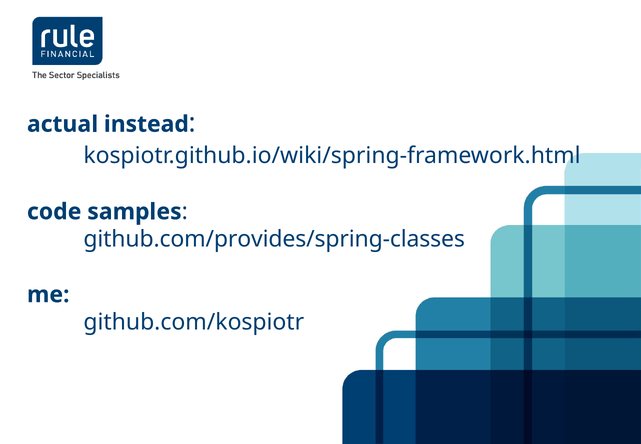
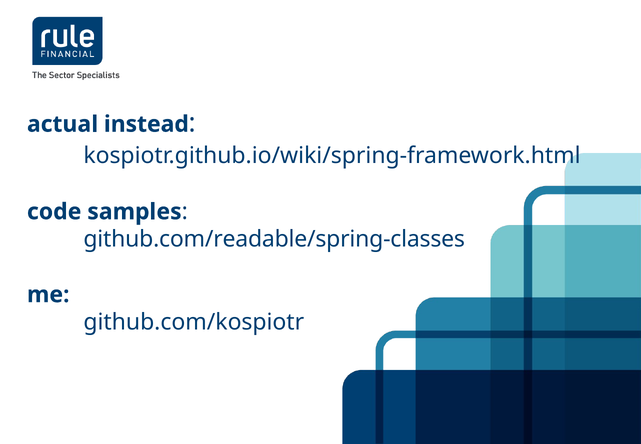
github.com/provides/spring-classes: github.com/provides/spring-classes -> github.com/readable/spring-classes (274, 239)
